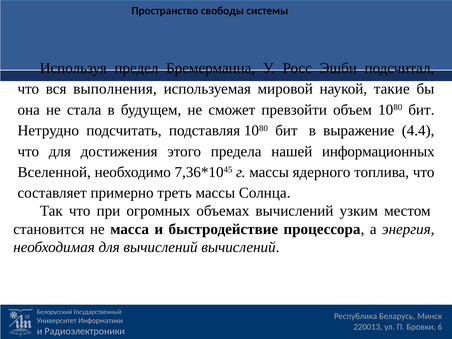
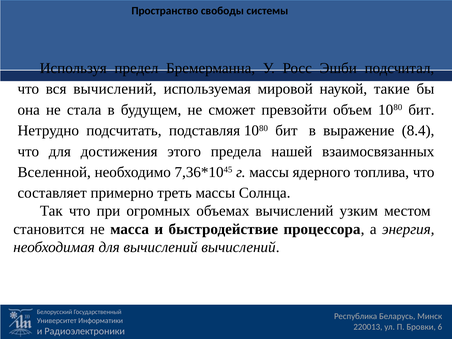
вся выполнения: выполнения -> вычислений (115, 89)
4.4: 4.4 -> 8.4 (418, 131)
информационных: информационных -> взаимосвязанных (378, 151)
